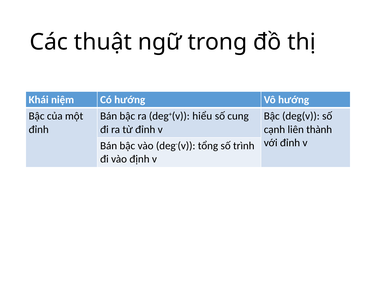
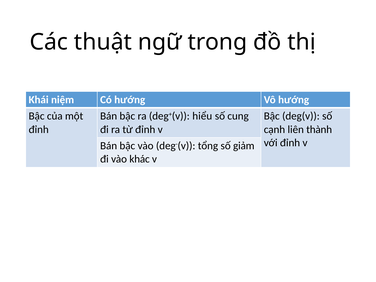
trình: trình -> giảm (244, 146)
định: định -> khác (140, 159)
